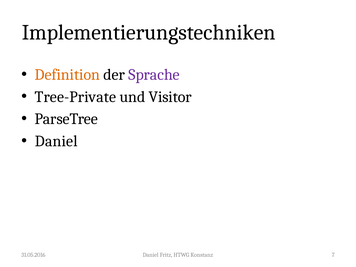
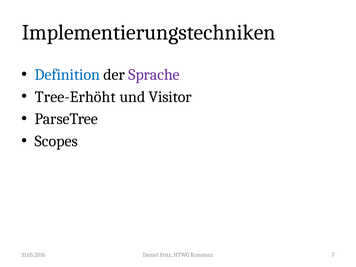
Definition colour: orange -> blue (67, 75)
Tree-Private: Tree-Private -> Tree-Erhöht (75, 97)
Daniel: Daniel -> Scopes (56, 141)
